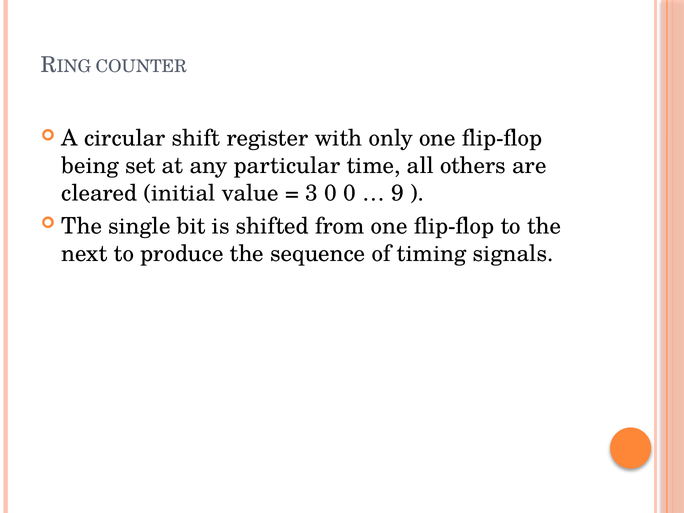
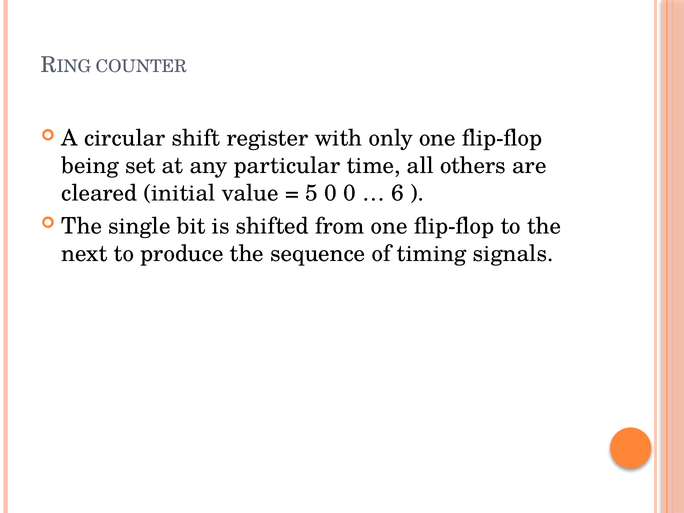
3: 3 -> 5 (312, 193)
9: 9 -> 6 (398, 193)
